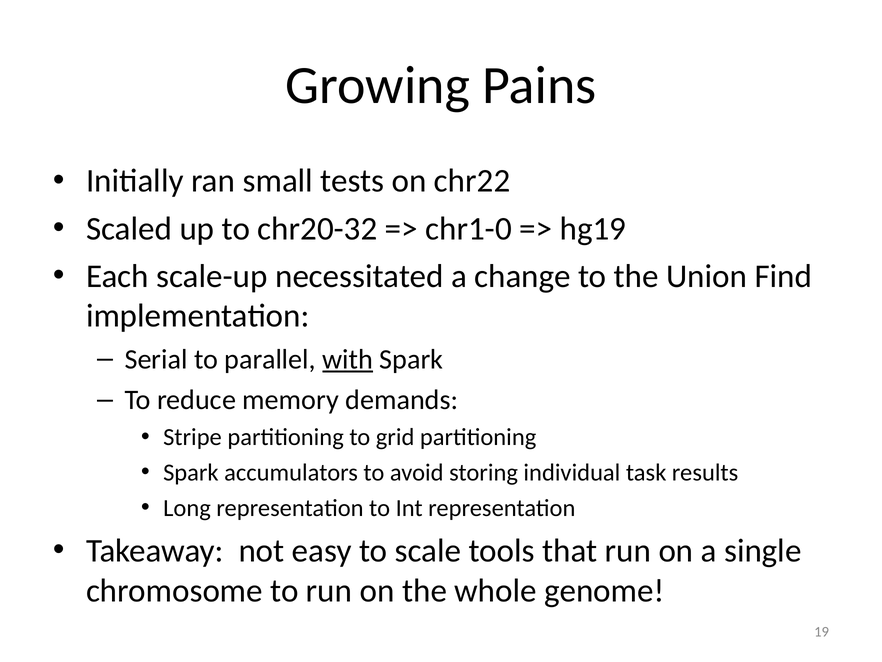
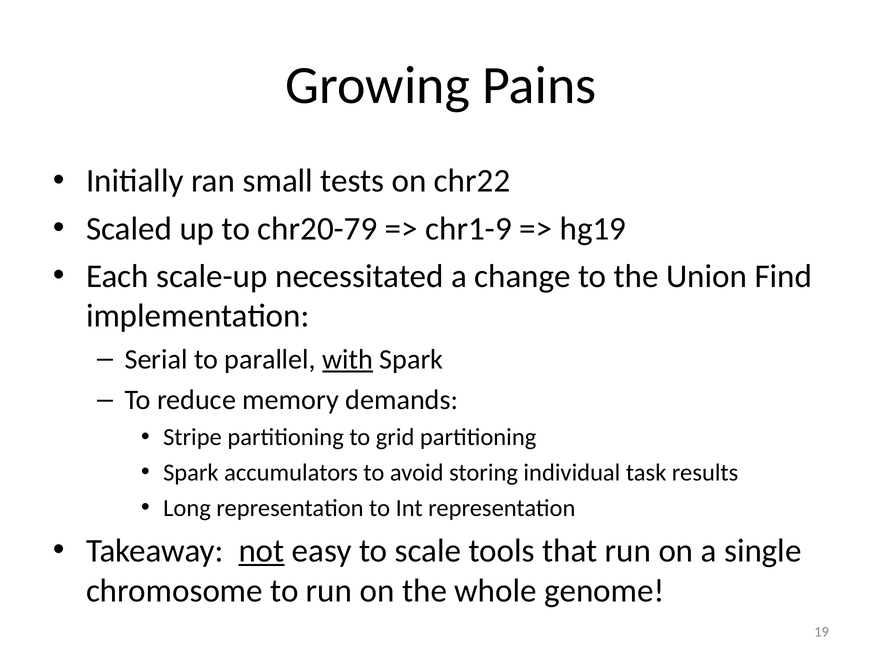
chr20-32: chr20-32 -> chr20-79 (317, 229)
chr1-0: chr1-0 -> chr1-9 (469, 229)
not underline: none -> present (262, 551)
